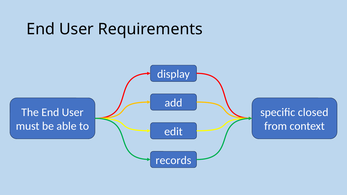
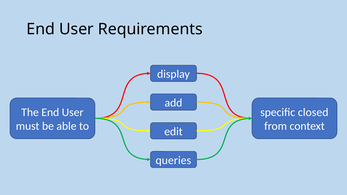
records: records -> queries (173, 160)
